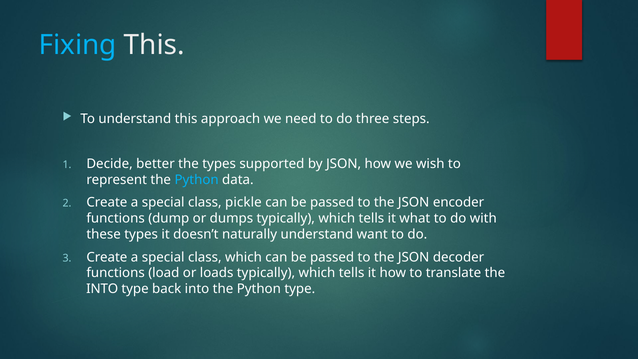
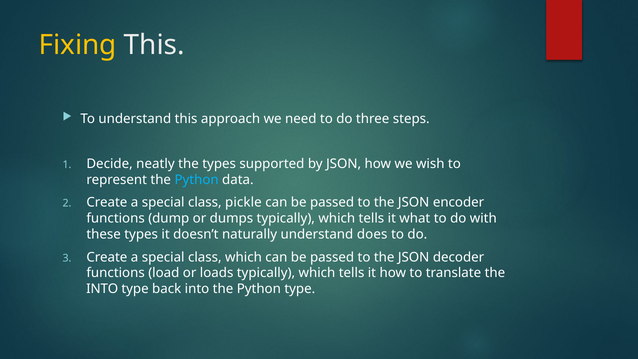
Fixing colour: light blue -> yellow (78, 45)
better: better -> neatly (155, 164)
want: want -> does (372, 234)
